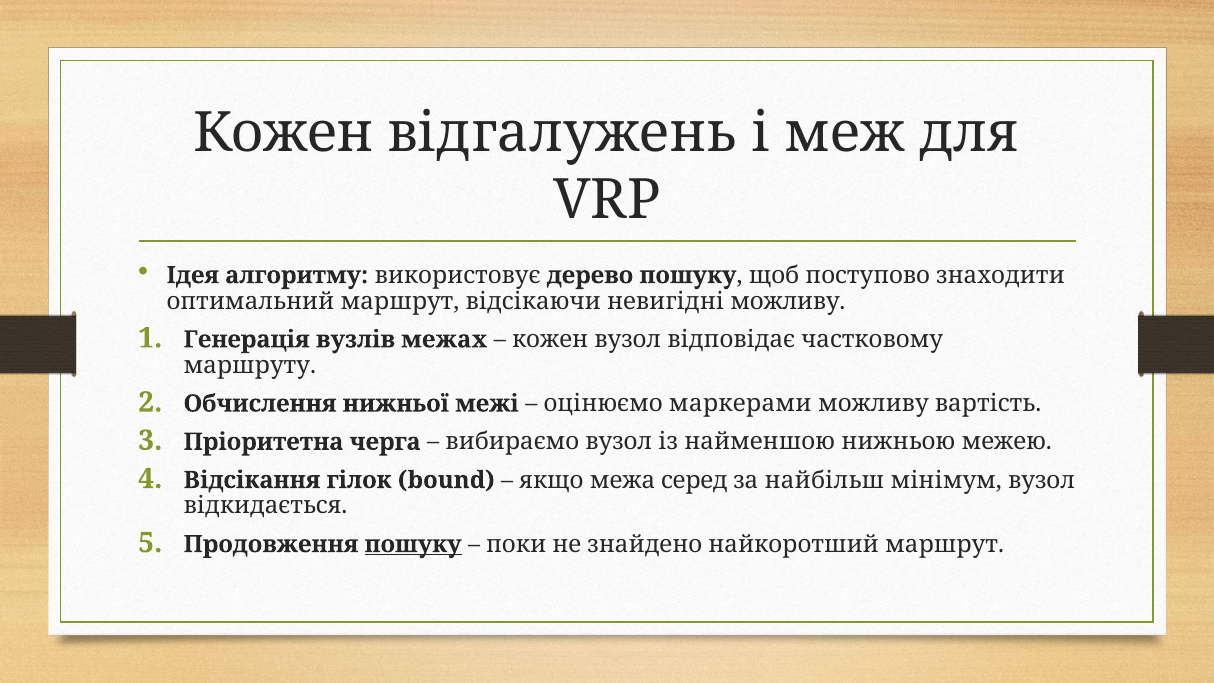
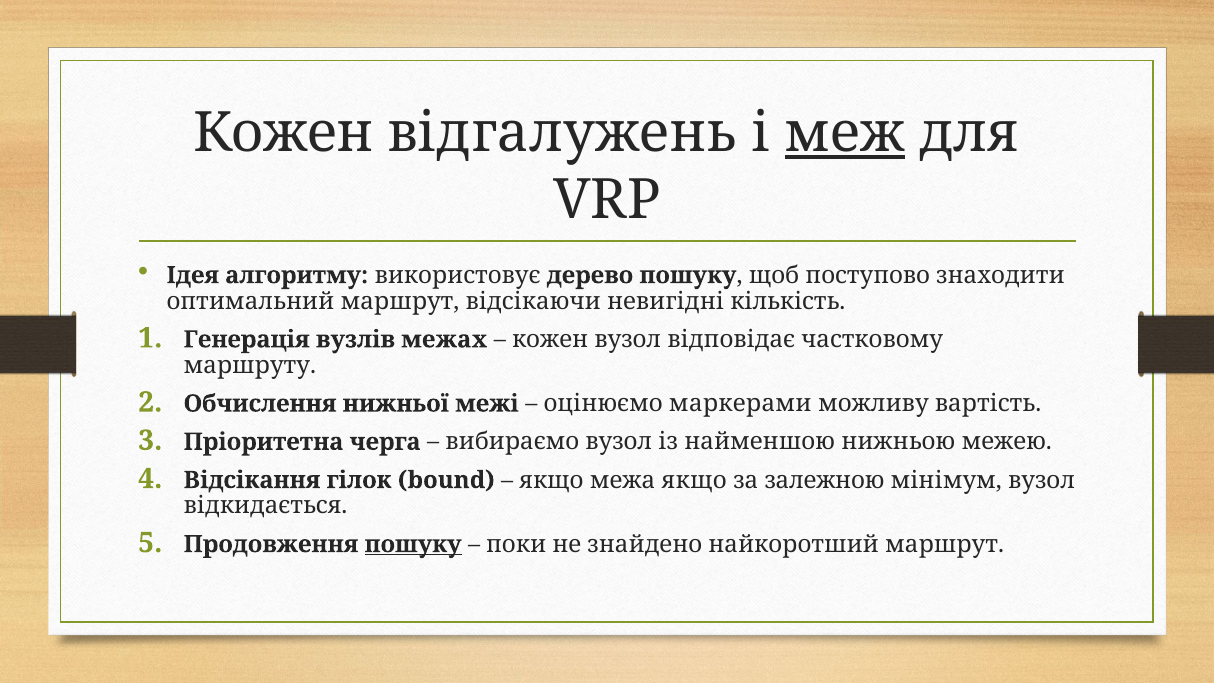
меж underline: none -> present (845, 133)
невигідні можливу: можливу -> кількість (788, 301)
межа серед: серед -> якщо (694, 480)
найбільш: найбільш -> залежною (825, 480)
